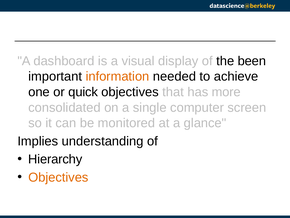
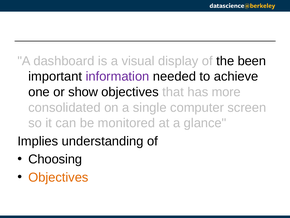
information colour: orange -> purple (117, 76)
quick: quick -> show (83, 92)
Hierarchy: Hierarchy -> Choosing (55, 159)
